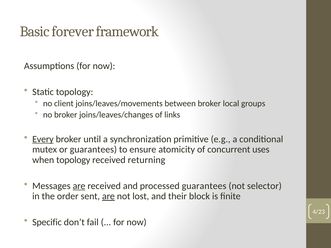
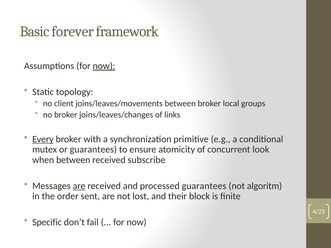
now underline: none -> present (104, 66)
until: until -> with (92, 139)
uses: uses -> look (261, 150)
when topology: topology -> between (73, 160)
returning: returning -> subscribe (147, 160)
selector: selector -> algoritm (264, 186)
are underline: present -> none (108, 196)
